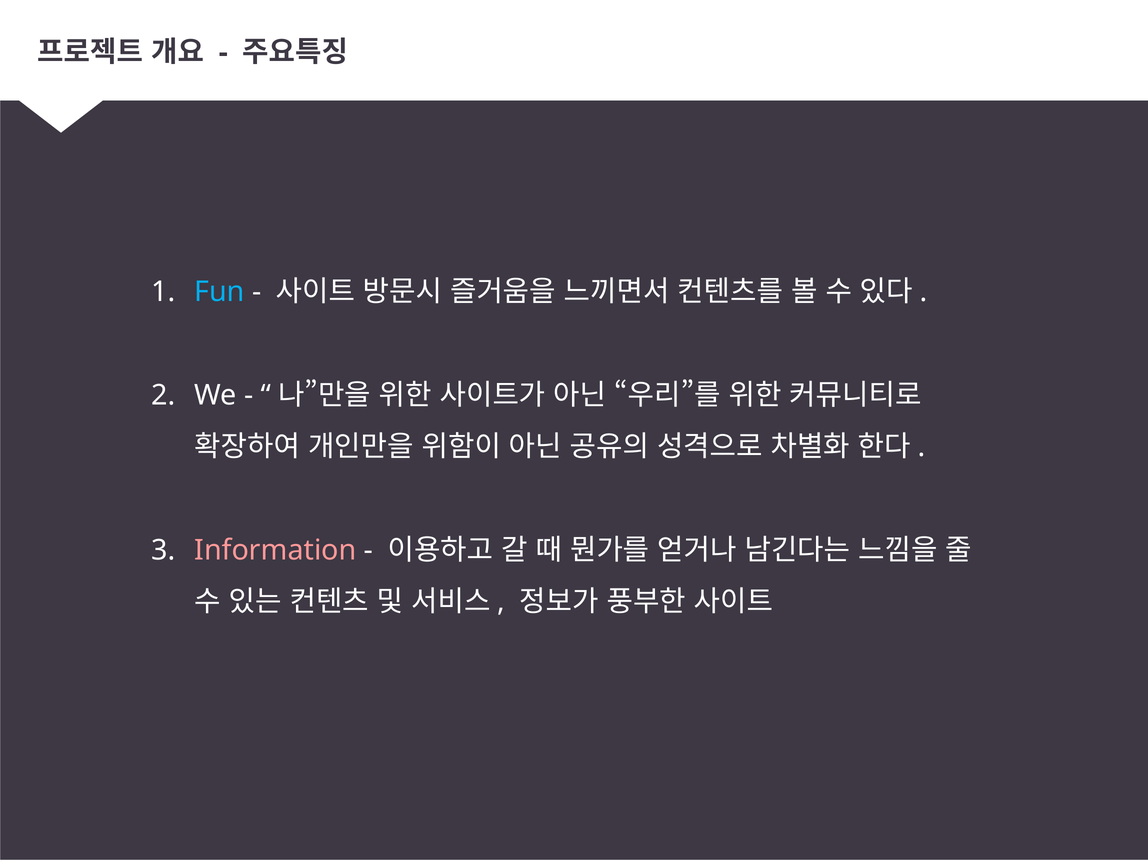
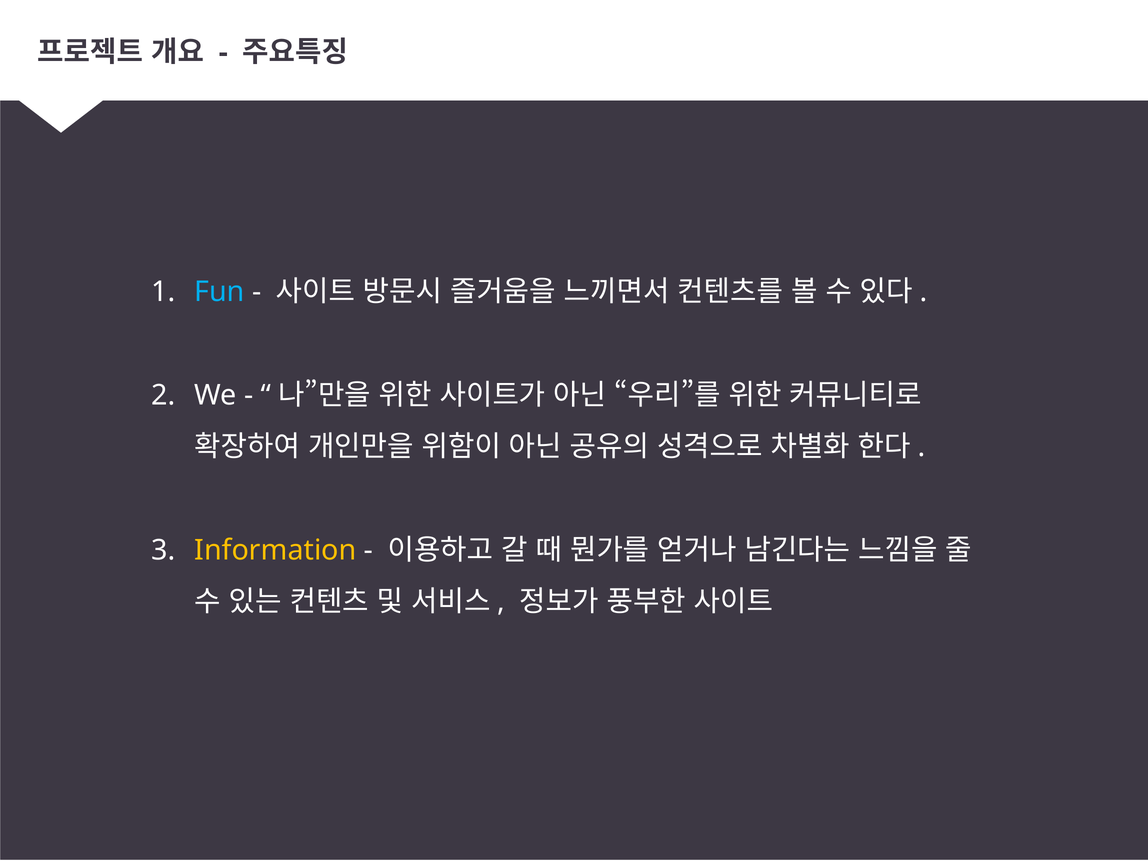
Information colour: pink -> yellow (275, 550)
